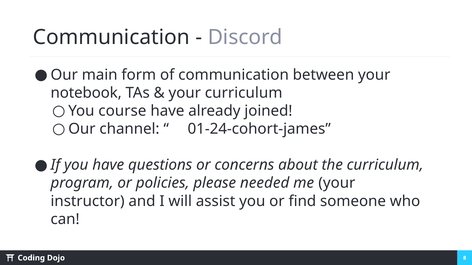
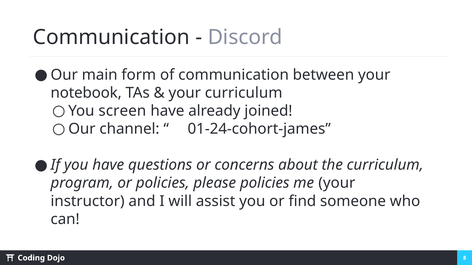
course: course -> screen (122, 111)
please needed: needed -> policies (265, 183)
